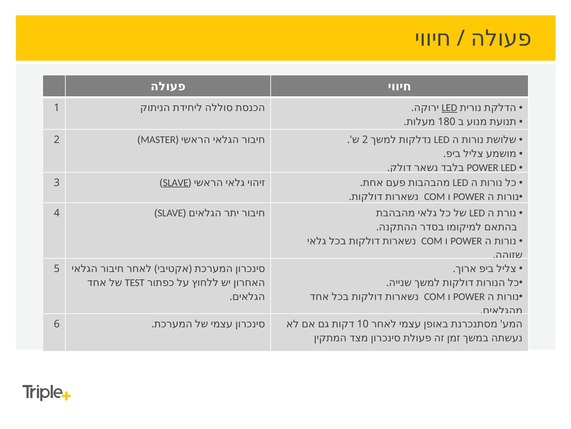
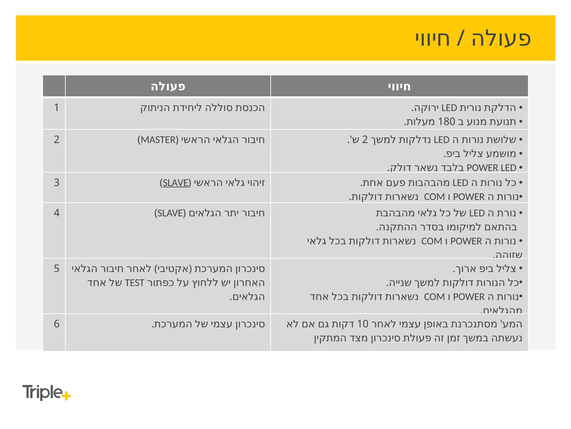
LED underline: present -> none (449, 108)
